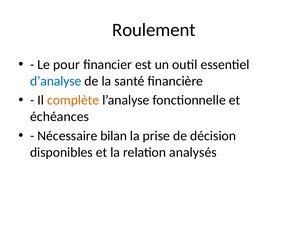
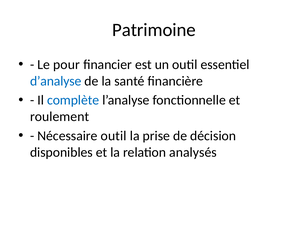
Roulement: Roulement -> Patrimoine (154, 30)
complète colour: orange -> blue (73, 100)
échéances: échéances -> roulement (60, 117)
Nécessaire bilan: bilan -> outil (114, 136)
